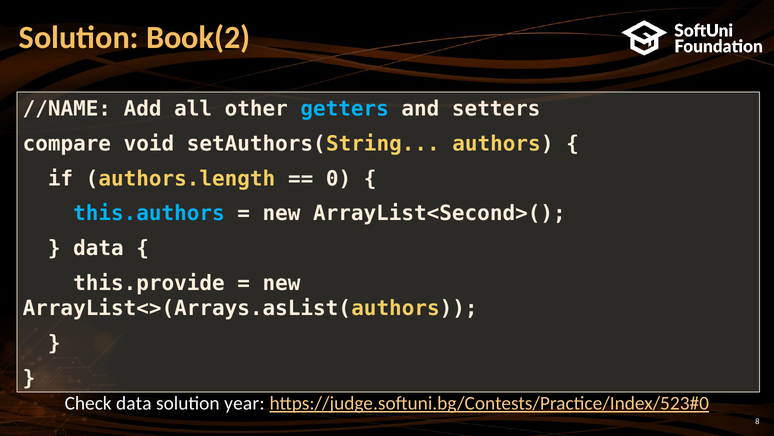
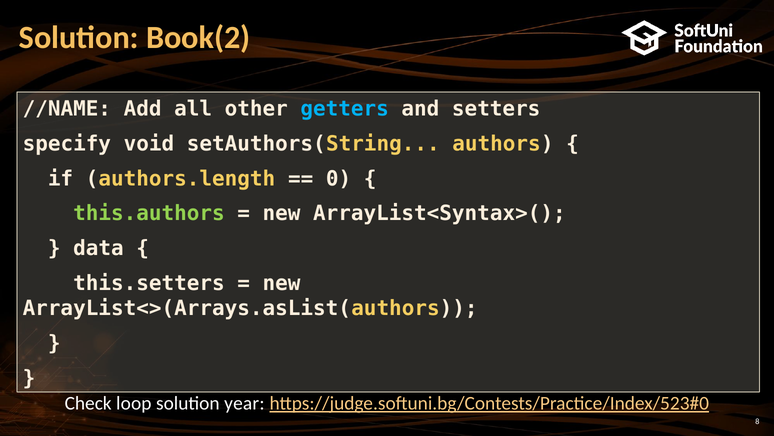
compare: compare -> specify (67, 144)
this.authors colour: light blue -> light green (149, 213)
ArrayList<Second>(: ArrayList<Second>( -> ArrayList<Syntax>( (439, 213)
this.provide: this.provide -> this.setters (149, 283)
Check data: data -> loop (134, 403)
